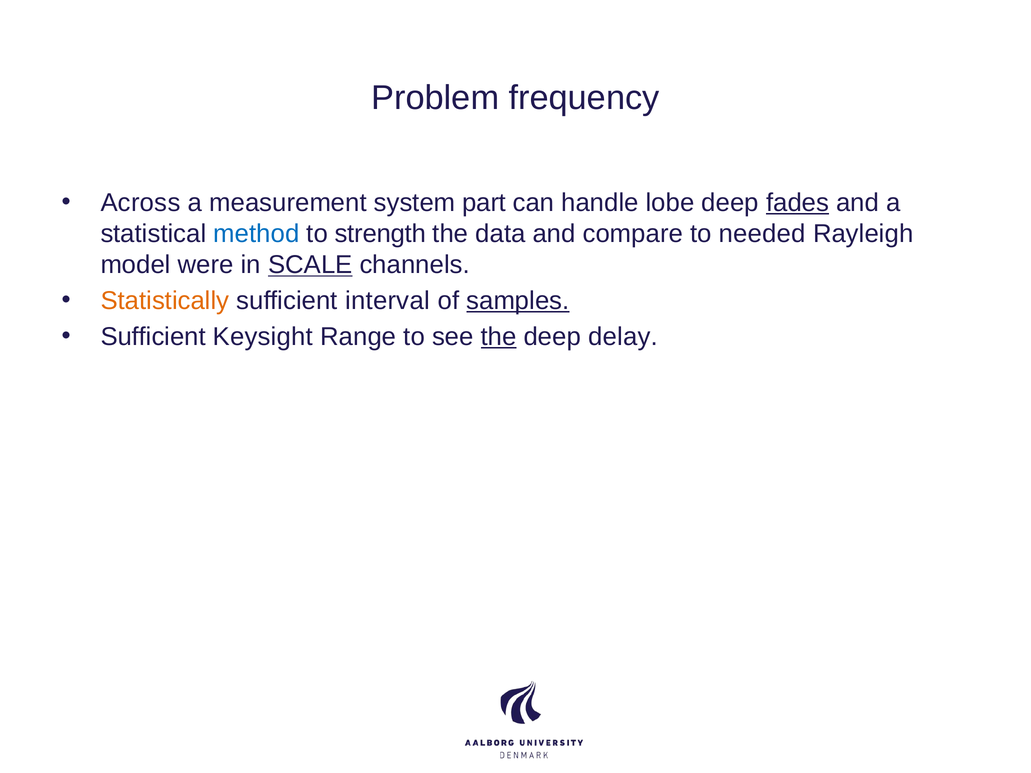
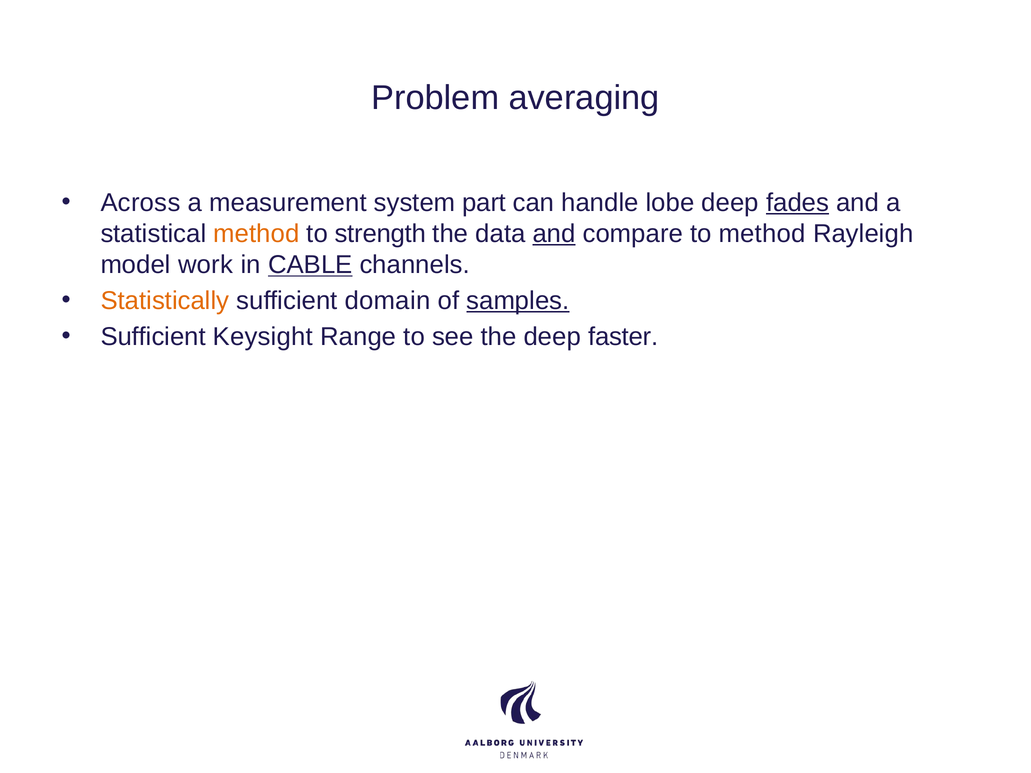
frequency: frequency -> averaging (584, 98)
method colour: blue -> orange (256, 234)
and underline: none -> present (554, 234)
to needed: needed -> method (762, 234)
were: were -> work (206, 265)
SCALE: SCALE -> CABLE (310, 265)
interval: interval -> domain (387, 301)
the underline: present -> none (499, 337)
delay: delay -> faster (623, 337)
